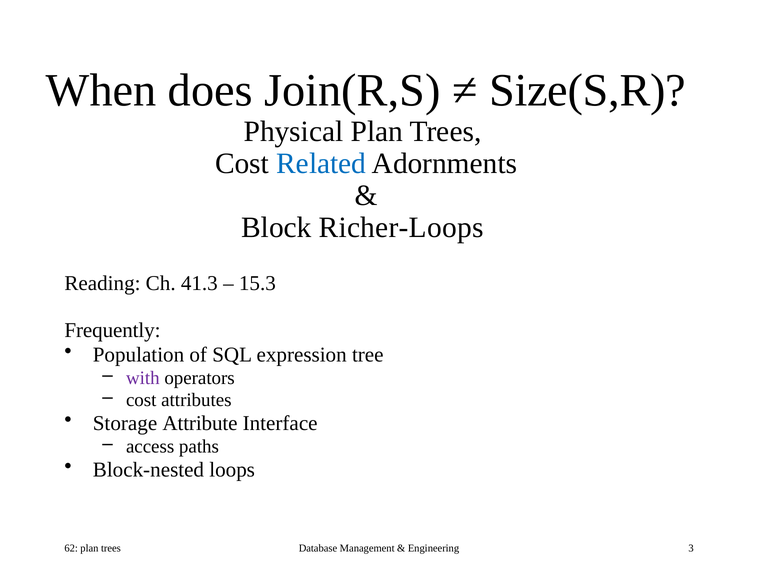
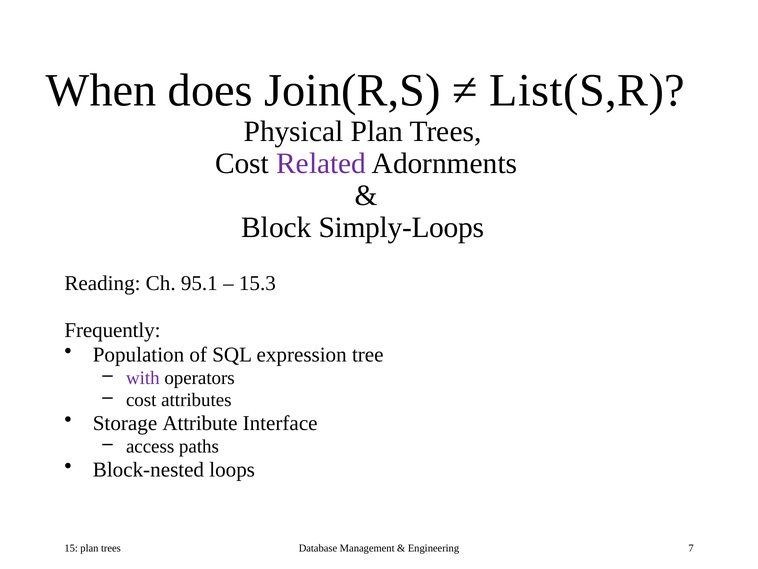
Size(S,R: Size(S,R -> List(S,R (587, 91)
Related colour: blue -> purple (321, 163)
Richer-Loops: Richer-Loops -> Simply-Loops (401, 227)
41.3: 41.3 -> 95.1 (199, 283)
62: 62 -> 15 (71, 548)
3: 3 -> 7 (691, 548)
